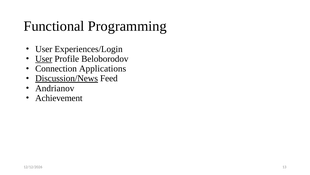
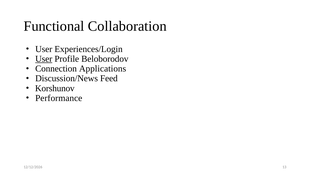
Programming: Programming -> Collaboration (127, 26)
Discussion/News underline: present -> none (67, 78)
Andrianov: Andrianov -> Korshunov (55, 88)
Achievement: Achievement -> Performance (59, 98)
